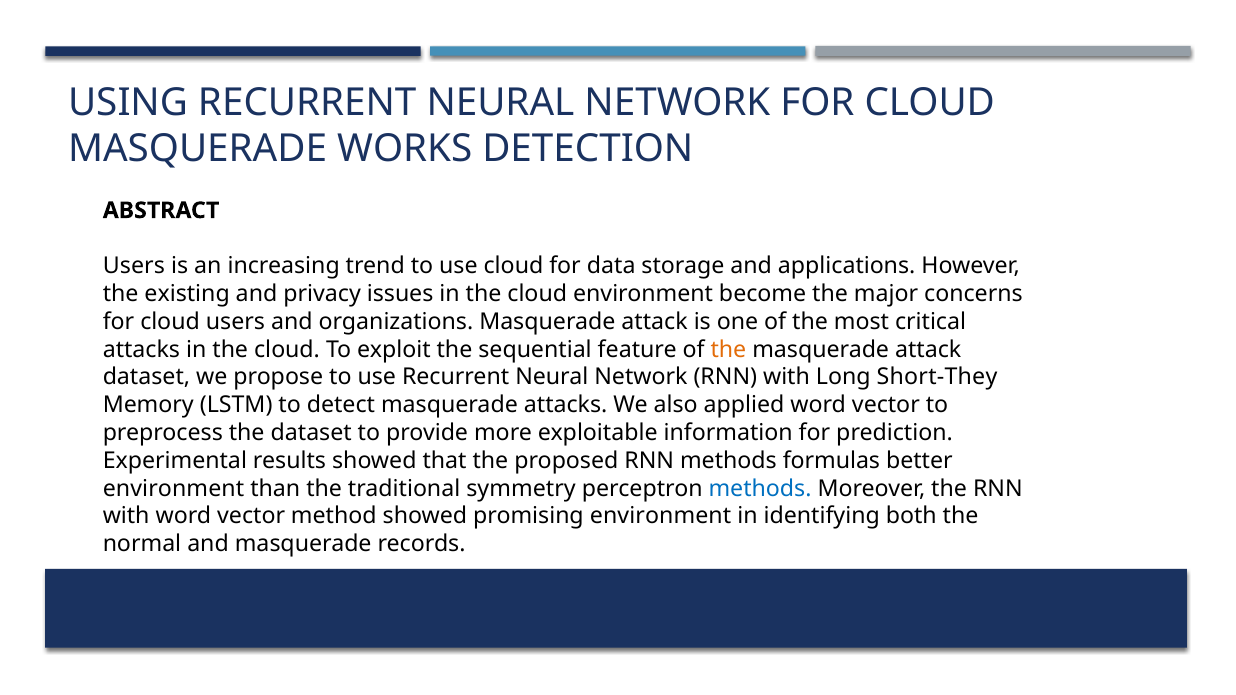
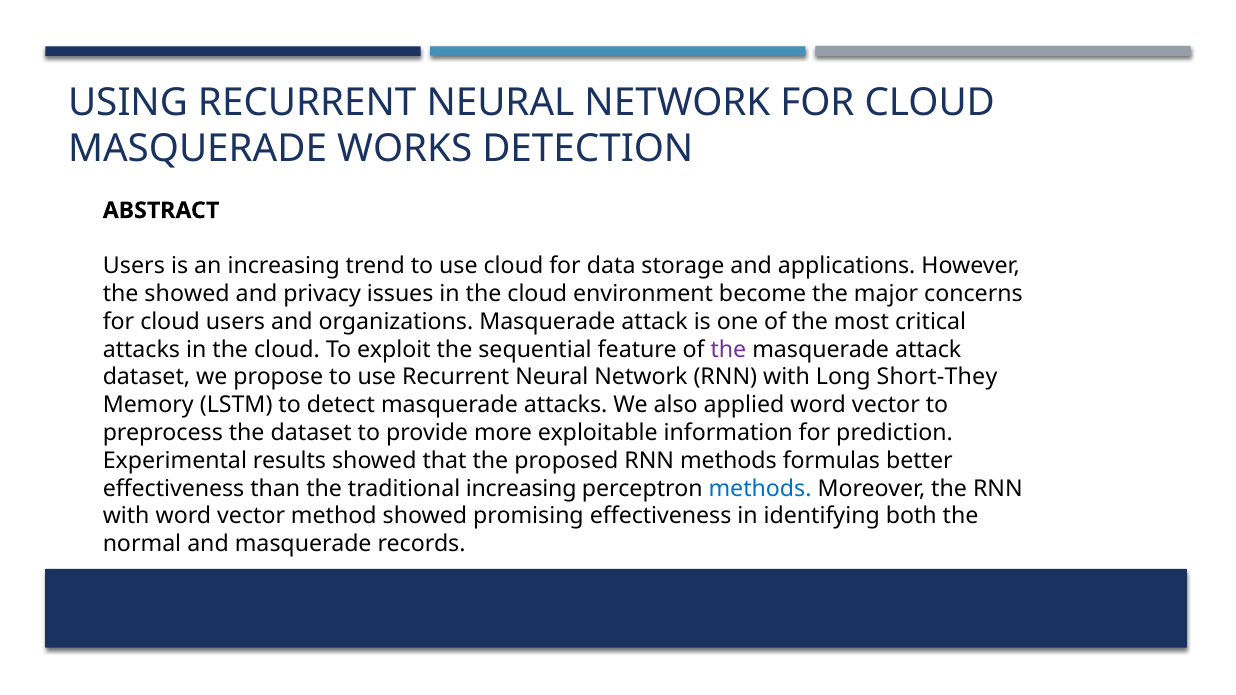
the existing: existing -> showed (187, 294)
the colour: orange -> purple (728, 350)
environment: environment -> effectiveness (174, 489)
traditional symmetry: symmetry -> increasing (521, 489)
promising environment: environment -> effectiveness (661, 516)
